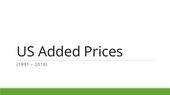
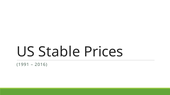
Added: Added -> Stable (59, 52)
